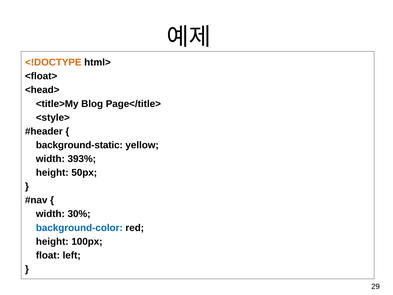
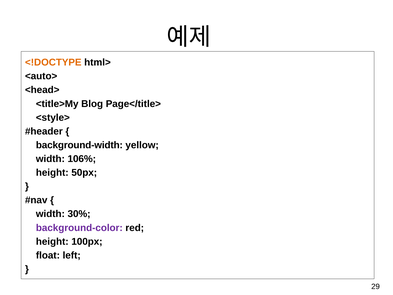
<float>: <float> -> <auto> (41, 76)
background-static: background-static -> background-width (79, 145)
393%: 393% -> 106% (82, 159)
background-color colour: blue -> purple (79, 228)
